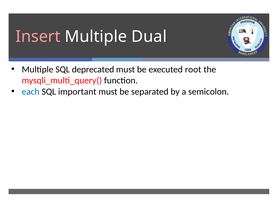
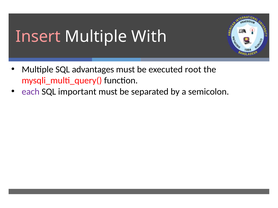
Dual: Dual -> With (149, 37)
deprecated: deprecated -> advantages (93, 70)
each colour: blue -> purple (31, 92)
